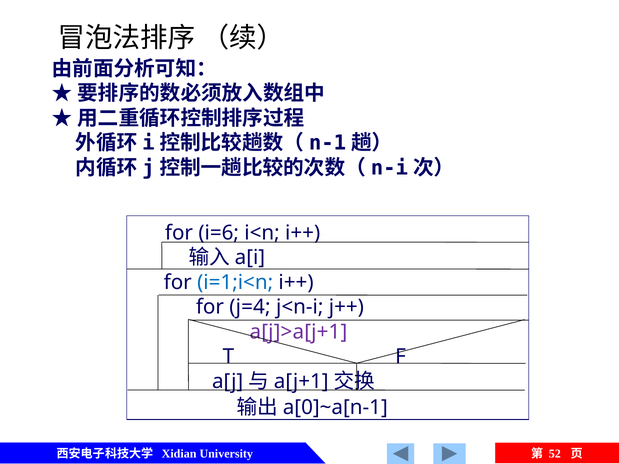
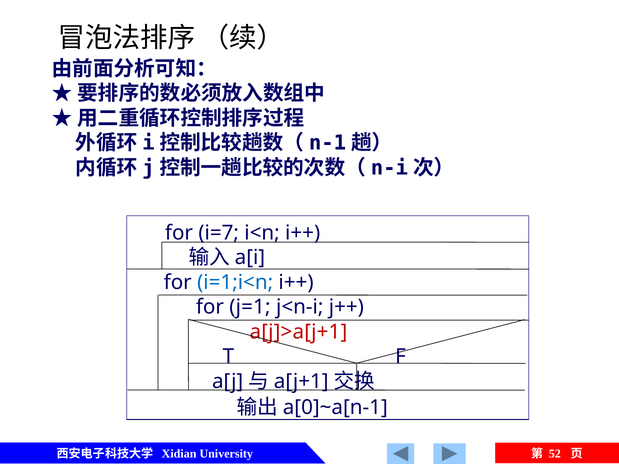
i=6: i=6 -> i=7 (219, 233)
j=4: j=4 -> j=1 (250, 307)
a[j]>a[j+1 colour: purple -> red (298, 332)
